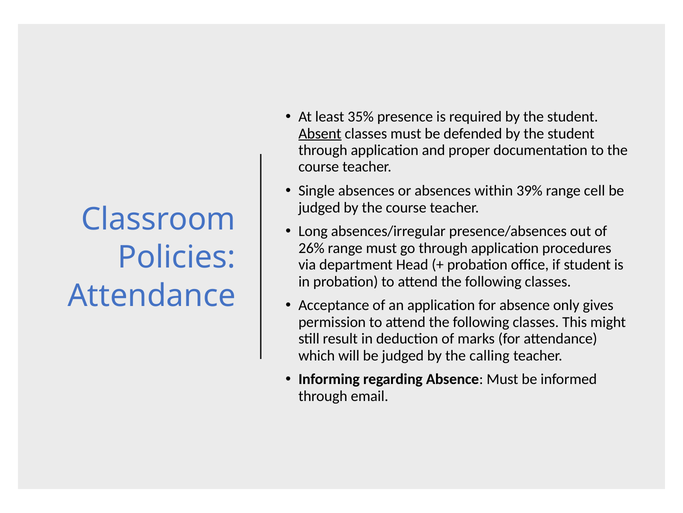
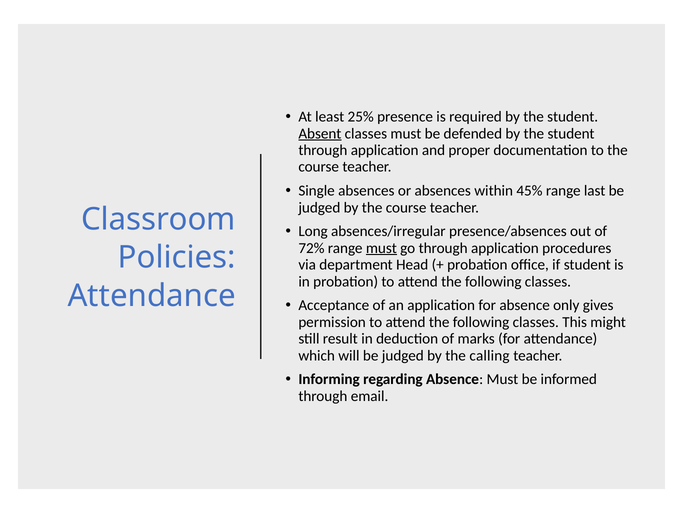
35%: 35% -> 25% (361, 117)
39%: 39% -> 45% (529, 191)
cell: cell -> last (595, 191)
26%: 26% -> 72% (311, 248)
must underline: none -> present (381, 248)
